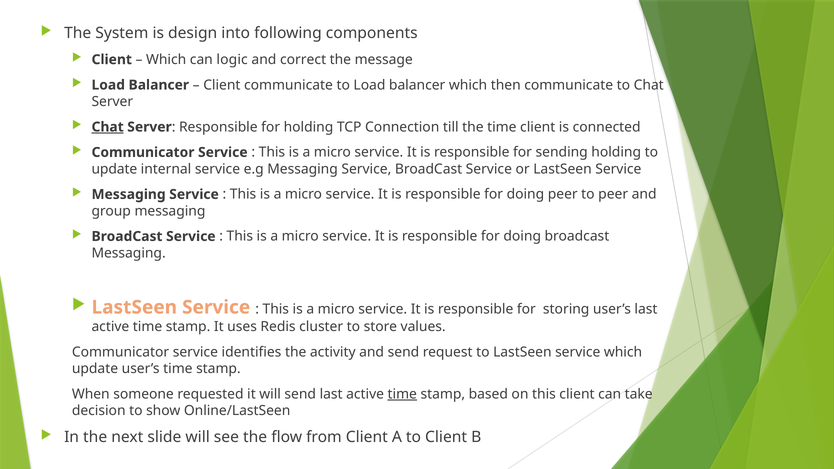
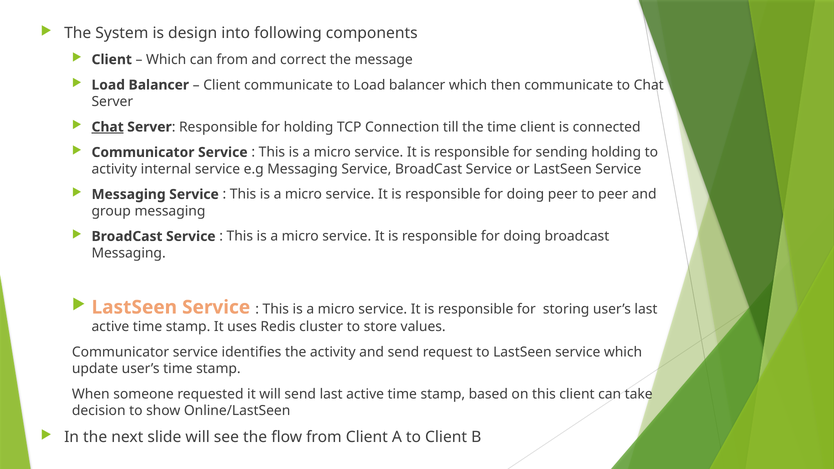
can logic: logic -> from (232, 60)
update: update -> activity (114, 169)
time underline: present -> none (402, 394)
